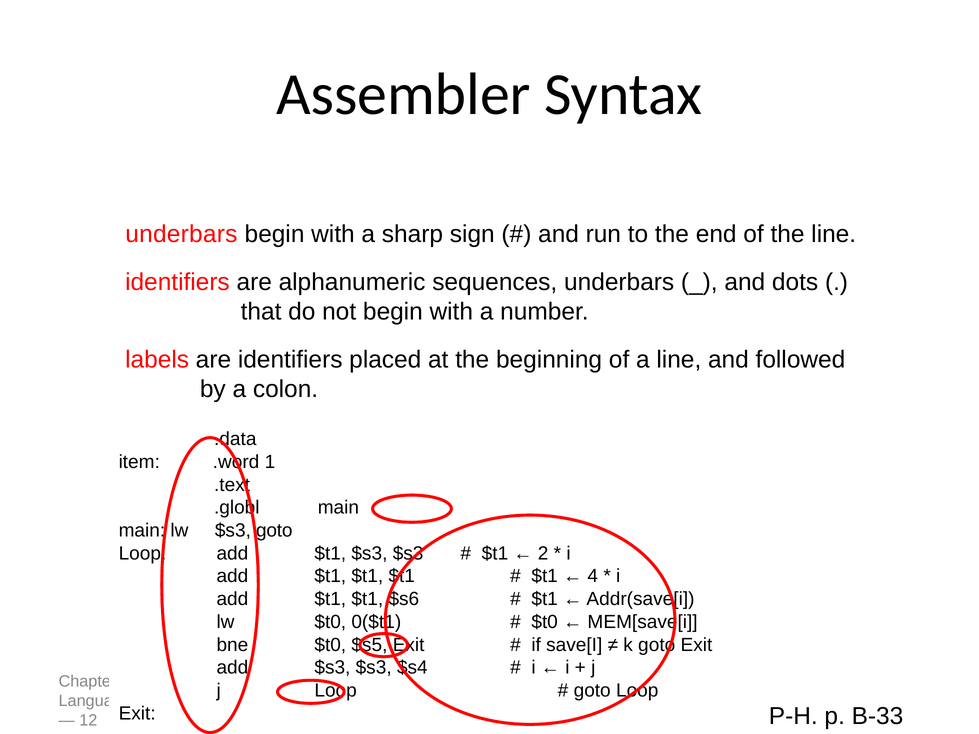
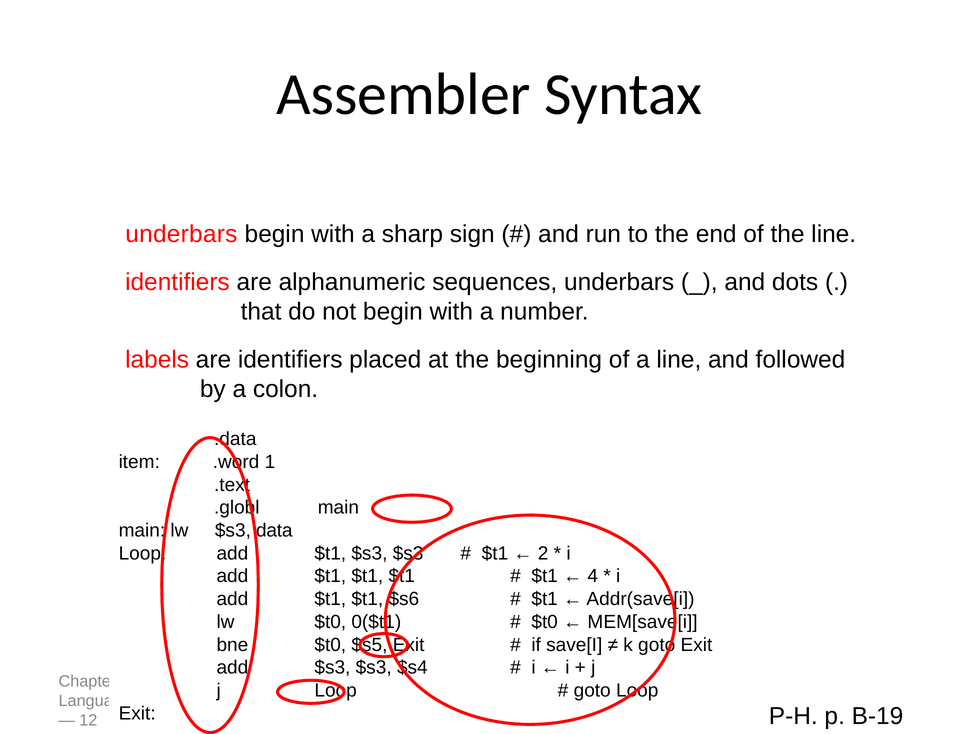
$s3 goto: goto -> data (274, 531)
B-33: B-33 -> B-19 (877, 716)
